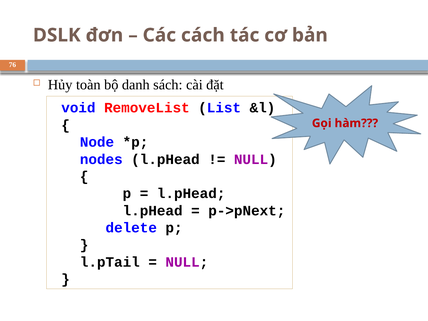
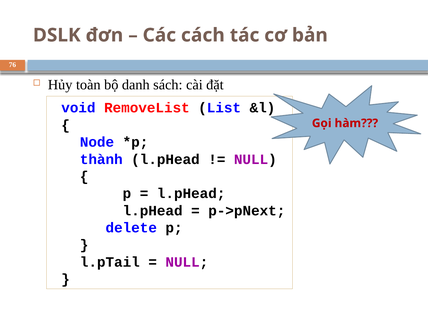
nodes: nodes -> thành (101, 159)
